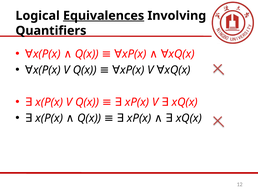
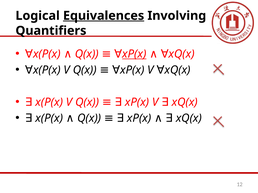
xP(x underline: none -> present (134, 54)
